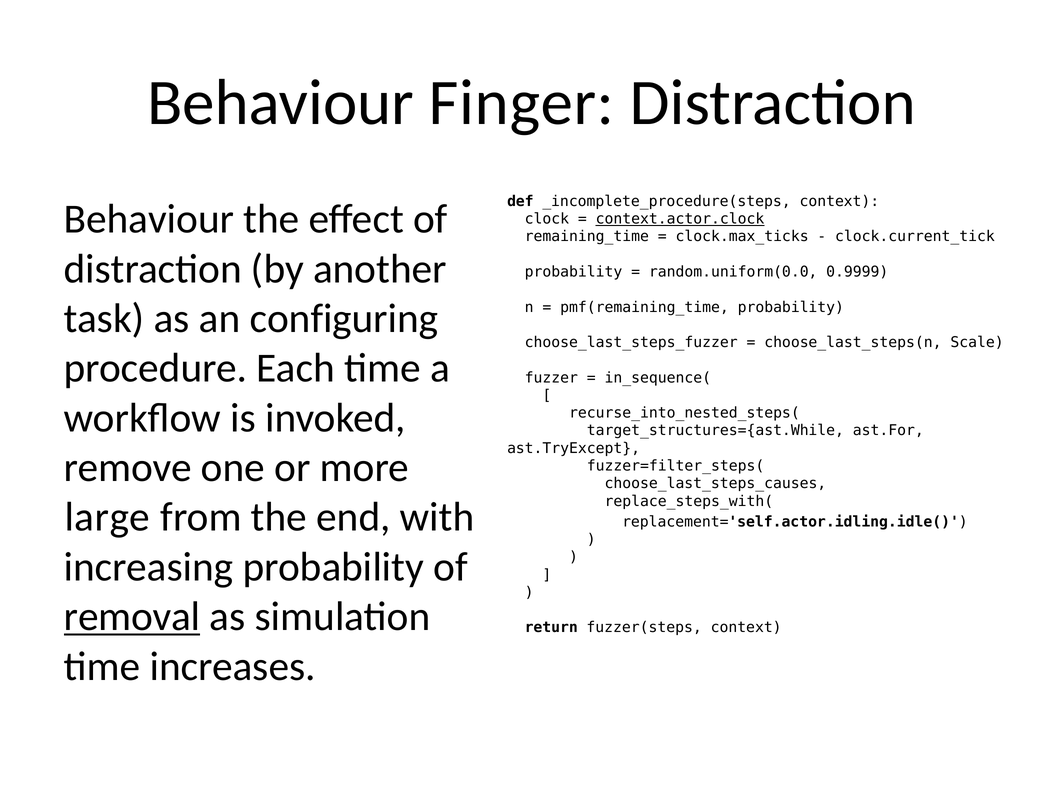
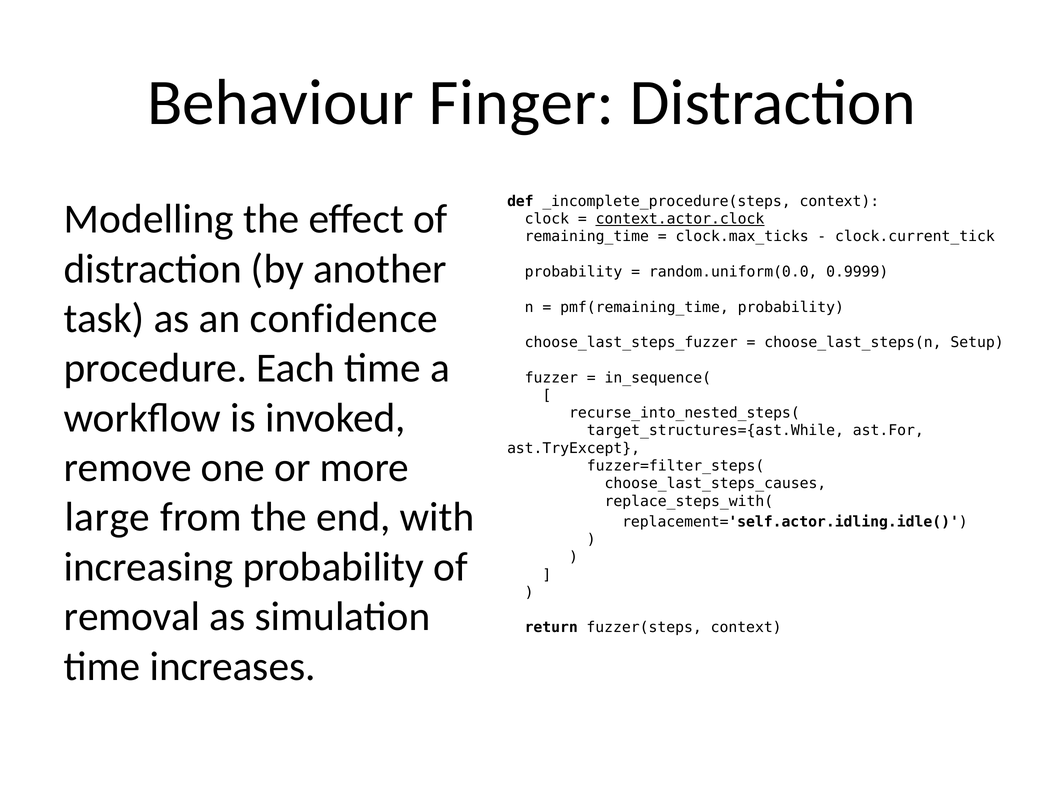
Behaviour: Behaviour -> Modelling (149, 219)
configuring: configuring -> confidence (344, 319)
Scale: Scale -> Setup (977, 342)
removal underline: present -> none (132, 617)
